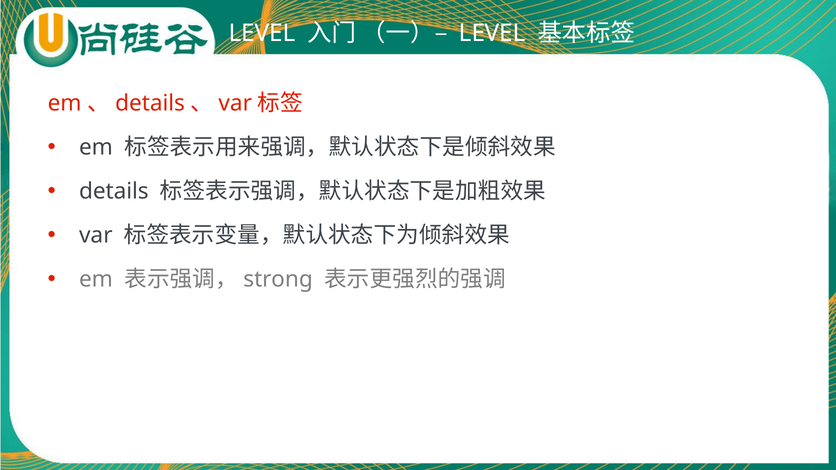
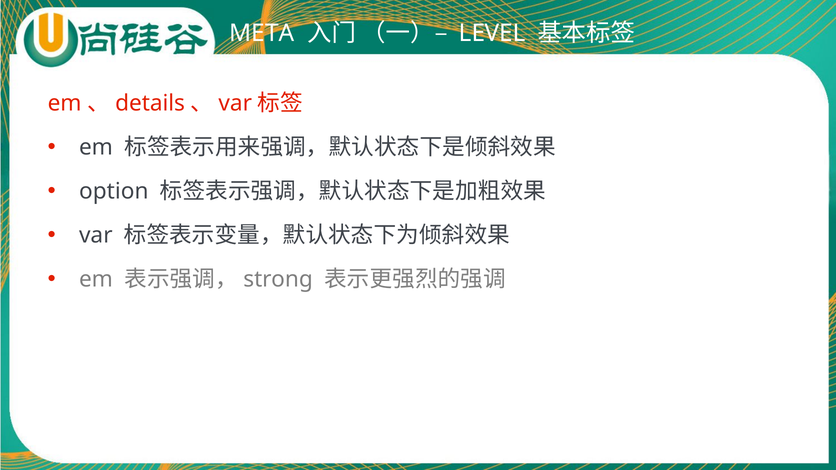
LEVEL: LEVEL -> META (262, 33)
details: details -> option (114, 191)
